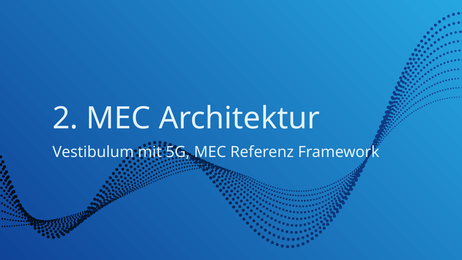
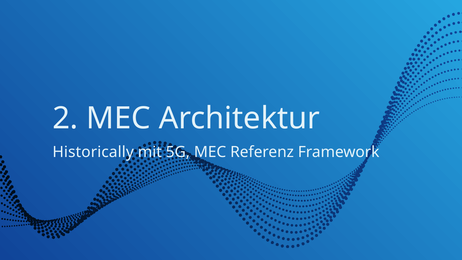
Vestibulum: Vestibulum -> Historically (93, 152)
